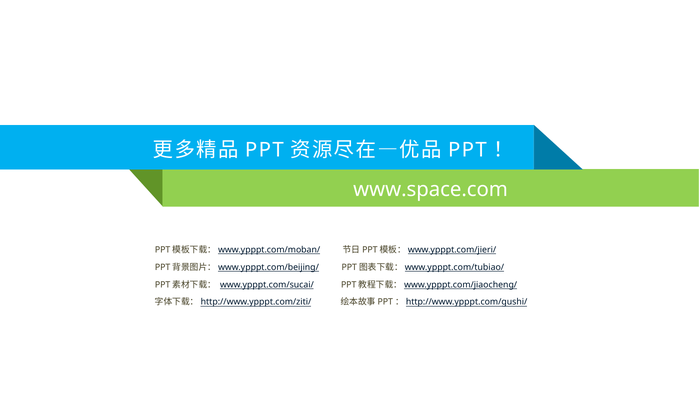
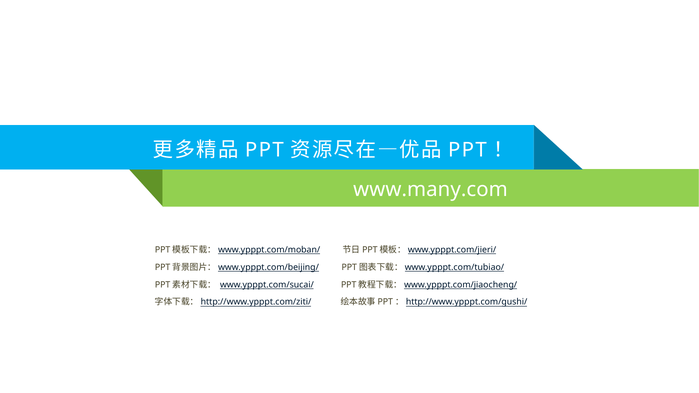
www.space.com: www.space.com -> www.many.com (431, 189)
